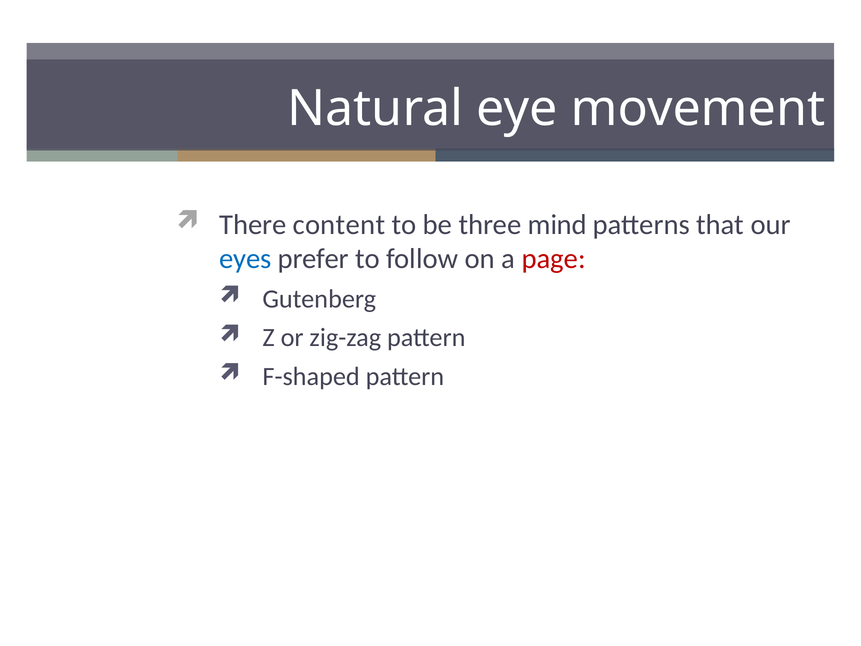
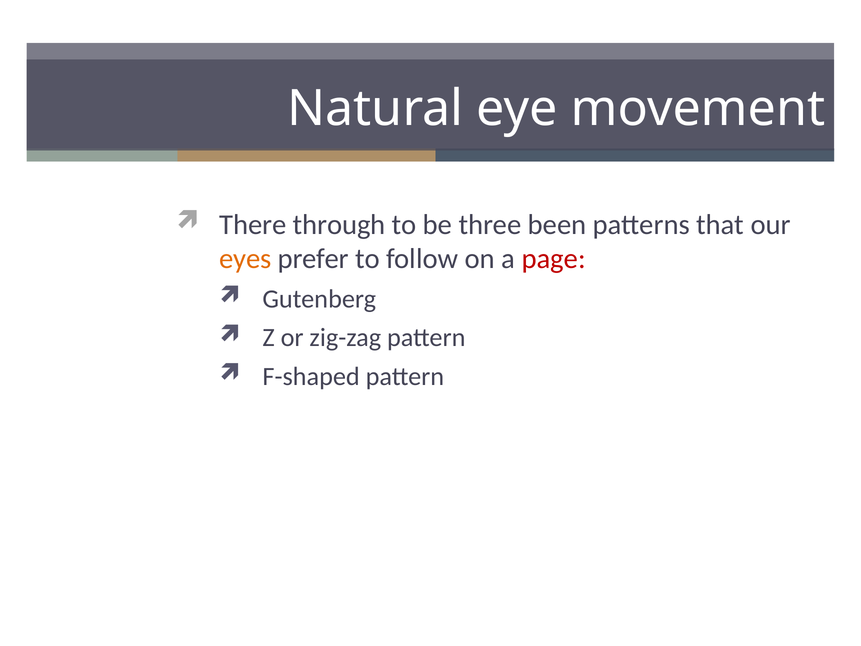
content: content -> through (339, 224)
mind: mind -> been (557, 224)
eyes colour: blue -> orange (245, 259)
